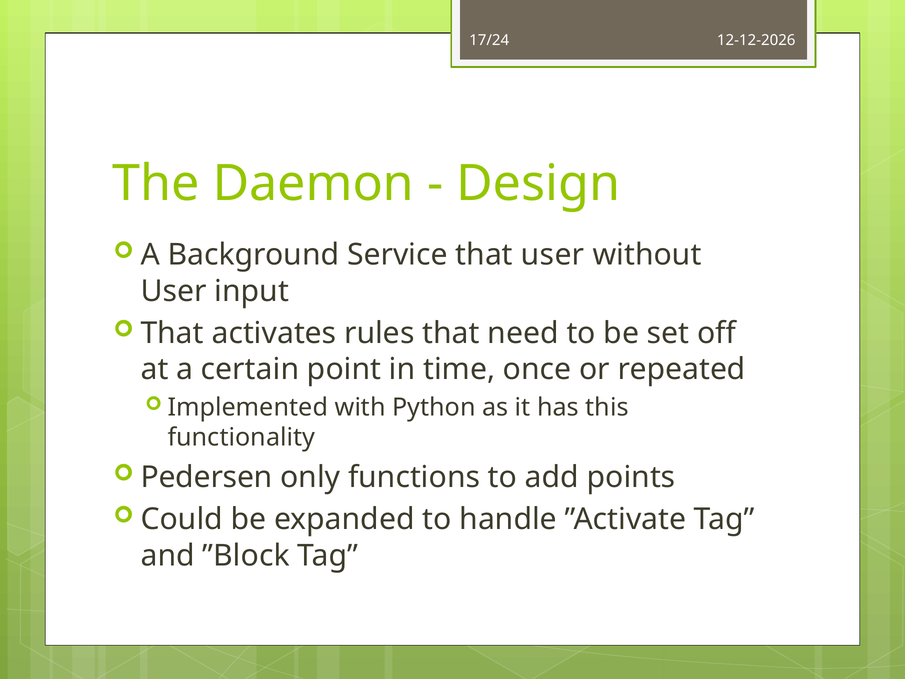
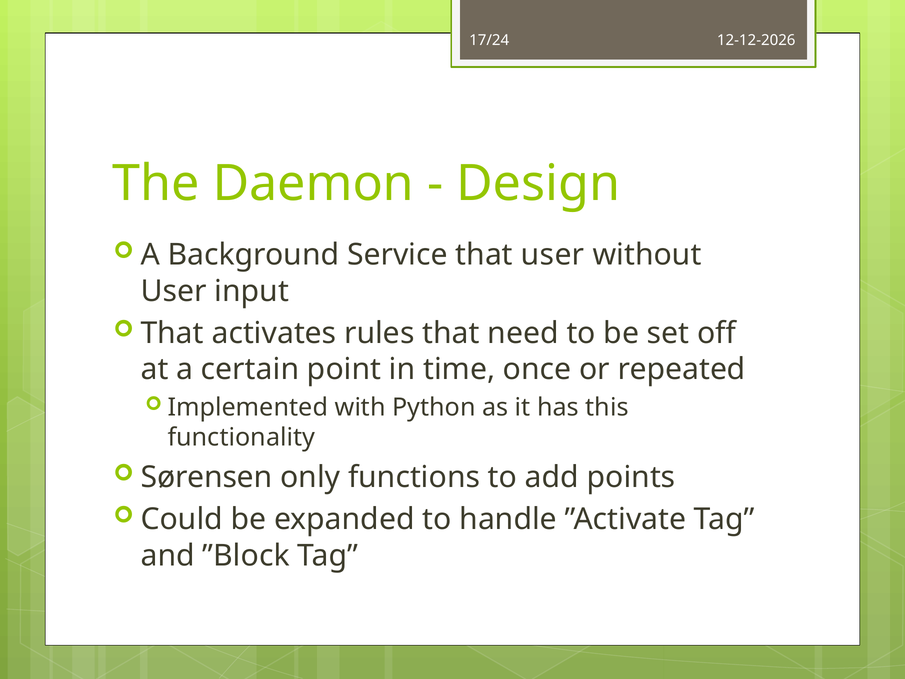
Pedersen: Pedersen -> Sørensen (207, 477)
